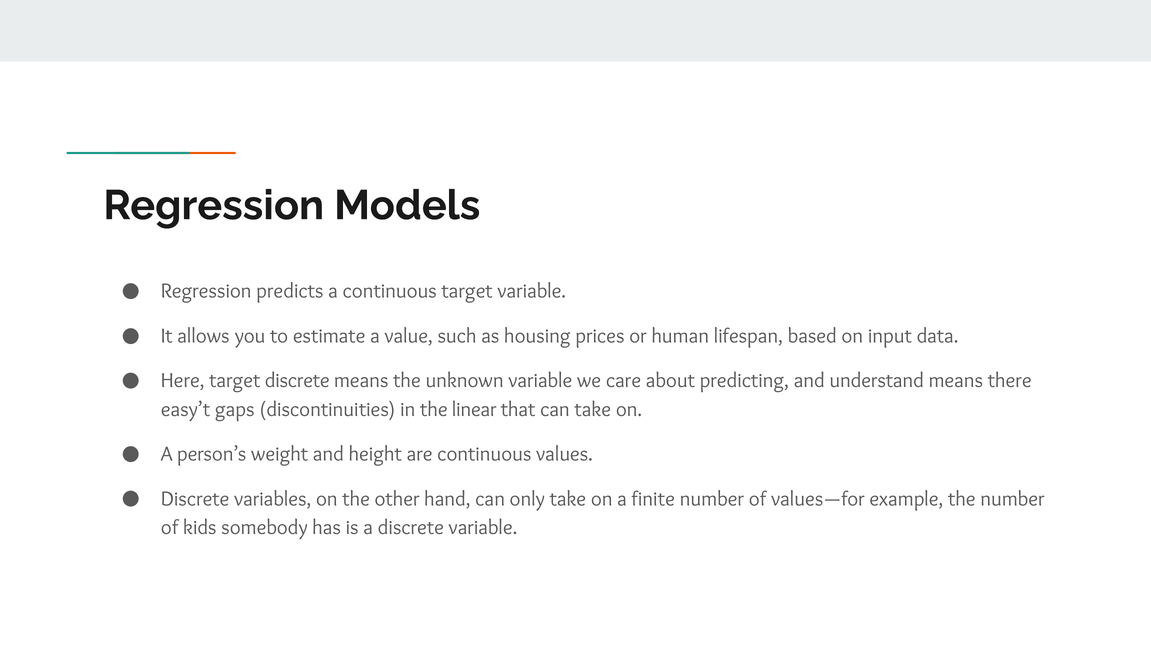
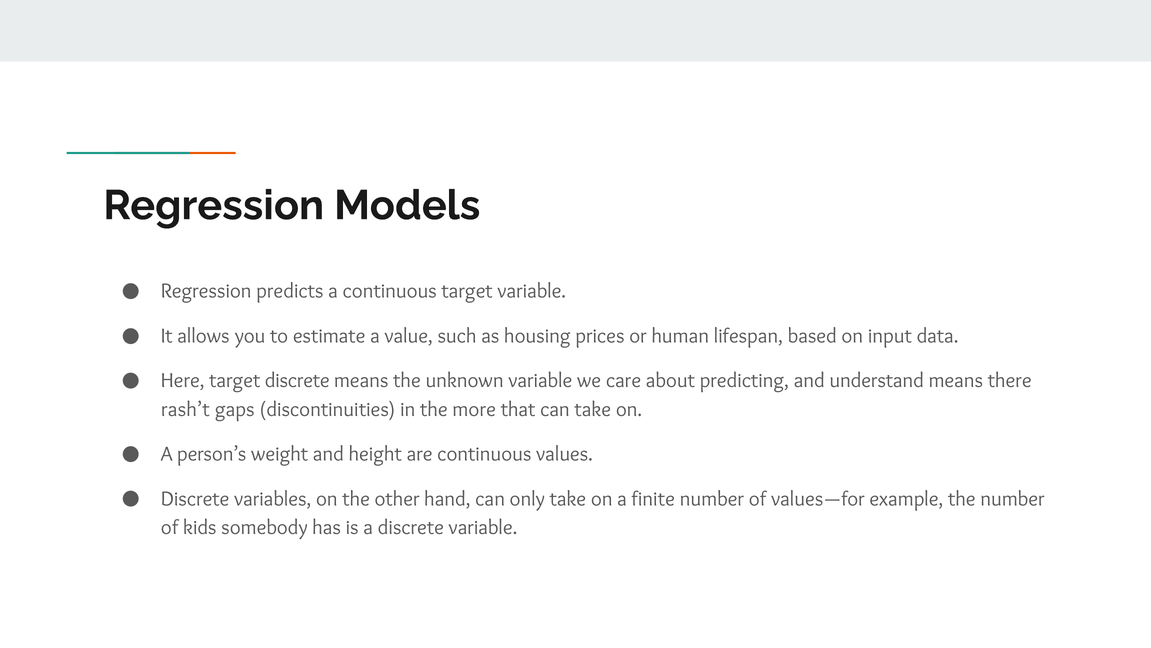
easy’t: easy’t -> rash’t (185, 409)
linear: linear -> more (474, 409)
